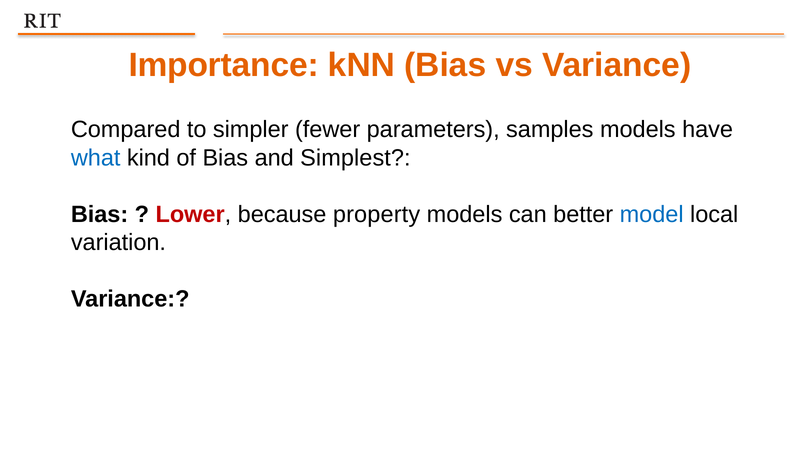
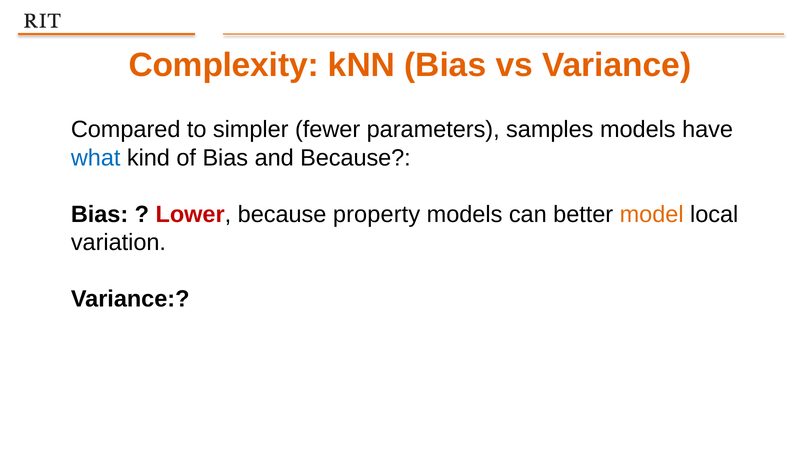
Importance: Importance -> Complexity (224, 65)
and Simplest: Simplest -> Because (355, 158)
model colour: blue -> orange (652, 214)
